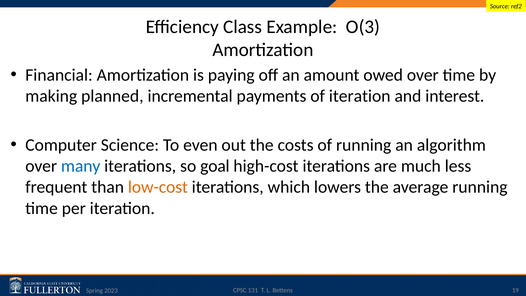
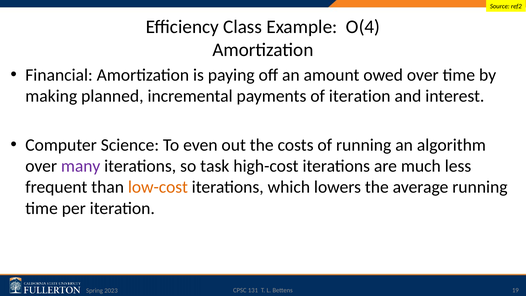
O(3: O(3 -> O(4 (363, 27)
many colour: blue -> purple (81, 166)
goal: goal -> task (215, 166)
